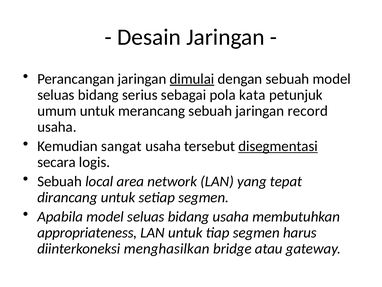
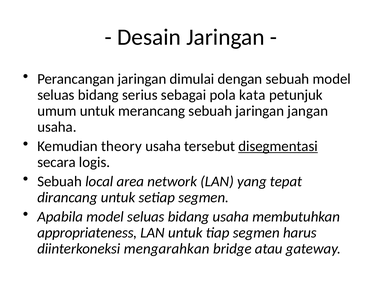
dimulai underline: present -> none (192, 79)
record: record -> jangan (308, 111)
sangat: sangat -> theory (121, 146)
menghasilkan: menghasilkan -> mengarahkan (167, 248)
